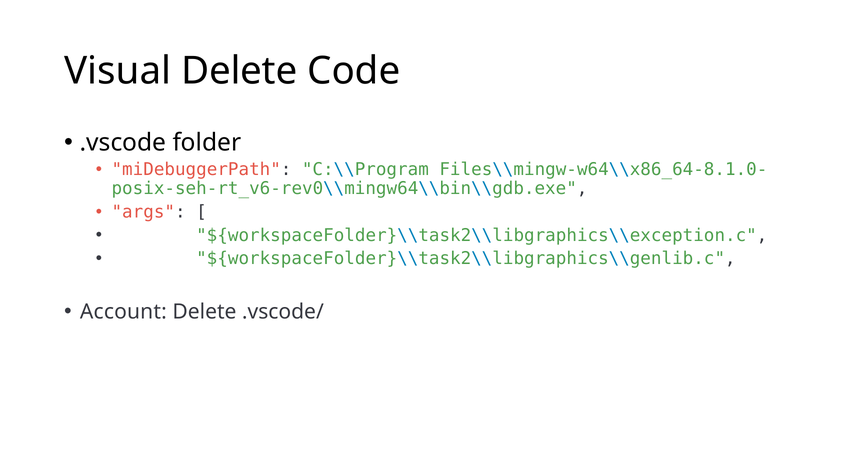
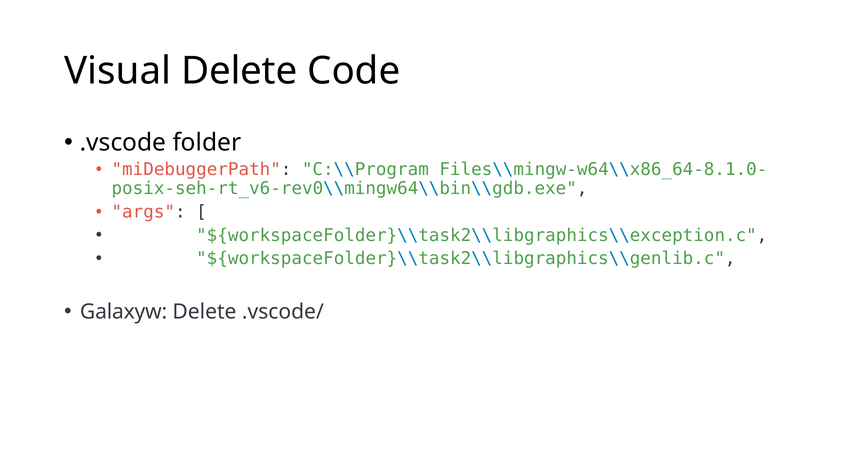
Account: Account -> Galaxyw (124, 311)
